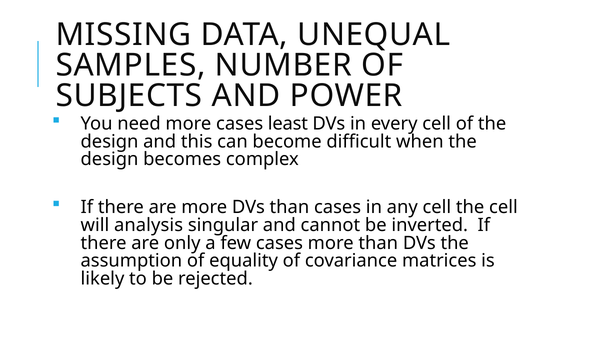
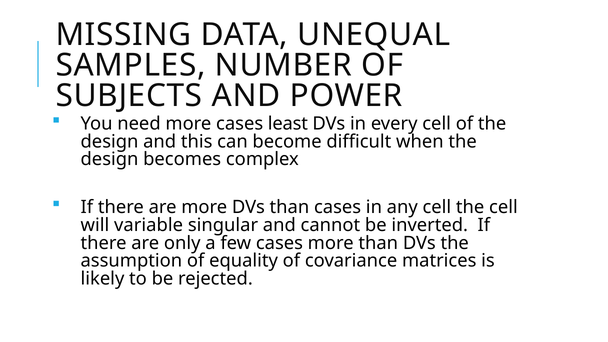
analysis: analysis -> variable (149, 225)
